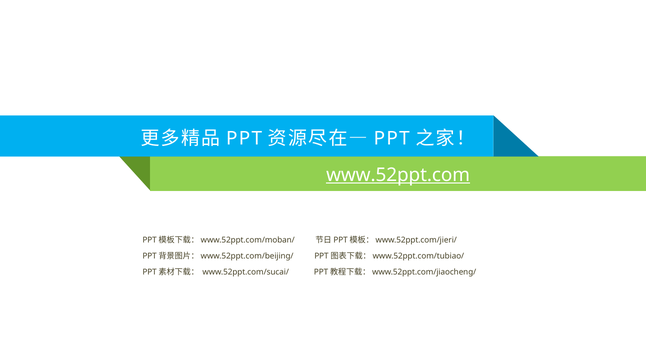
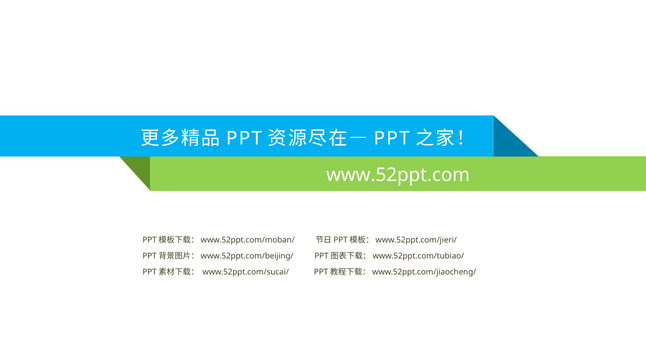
www.52ppt.com underline: present -> none (398, 175)
